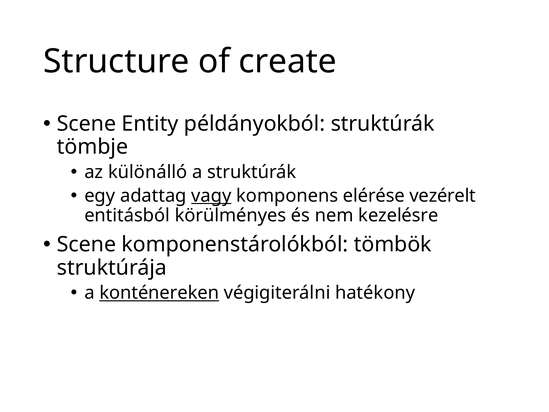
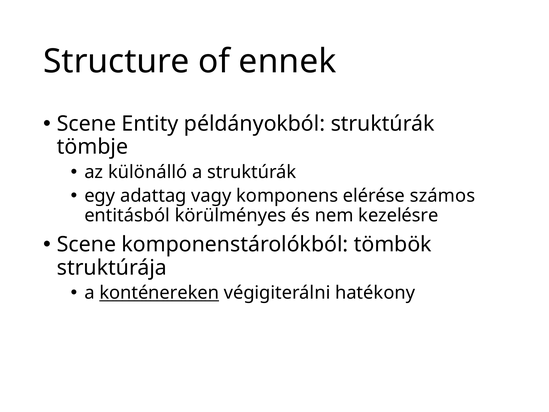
create: create -> ennek (287, 61)
vagy underline: present -> none (211, 196)
vezérelt: vezérelt -> számos (443, 196)
